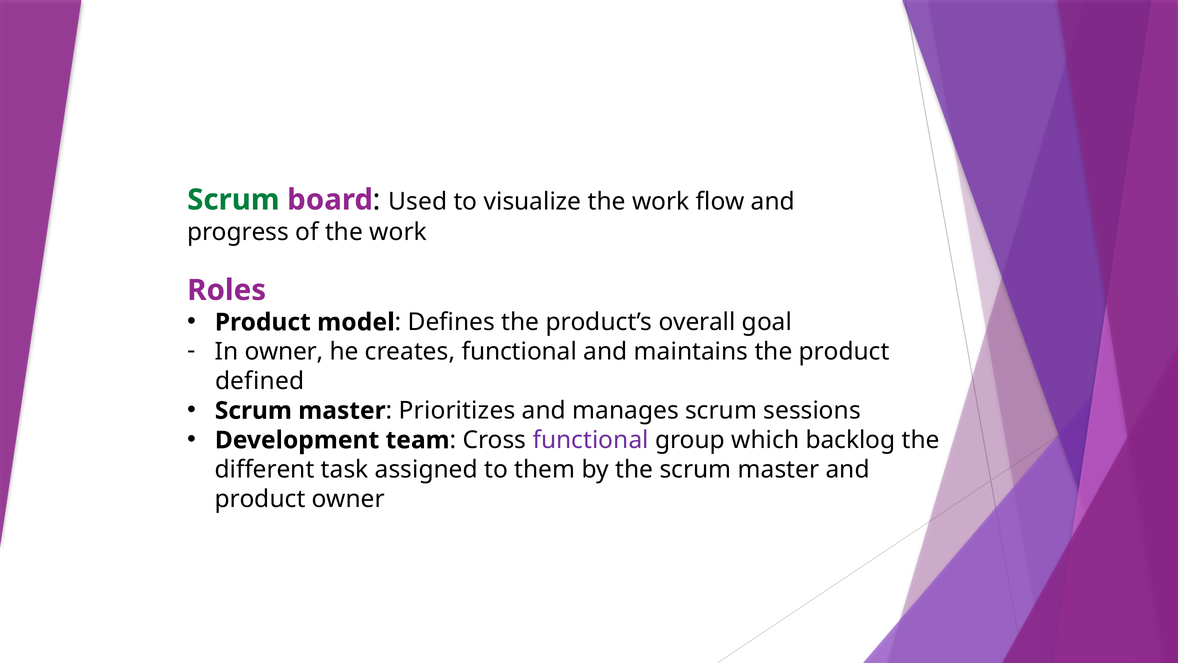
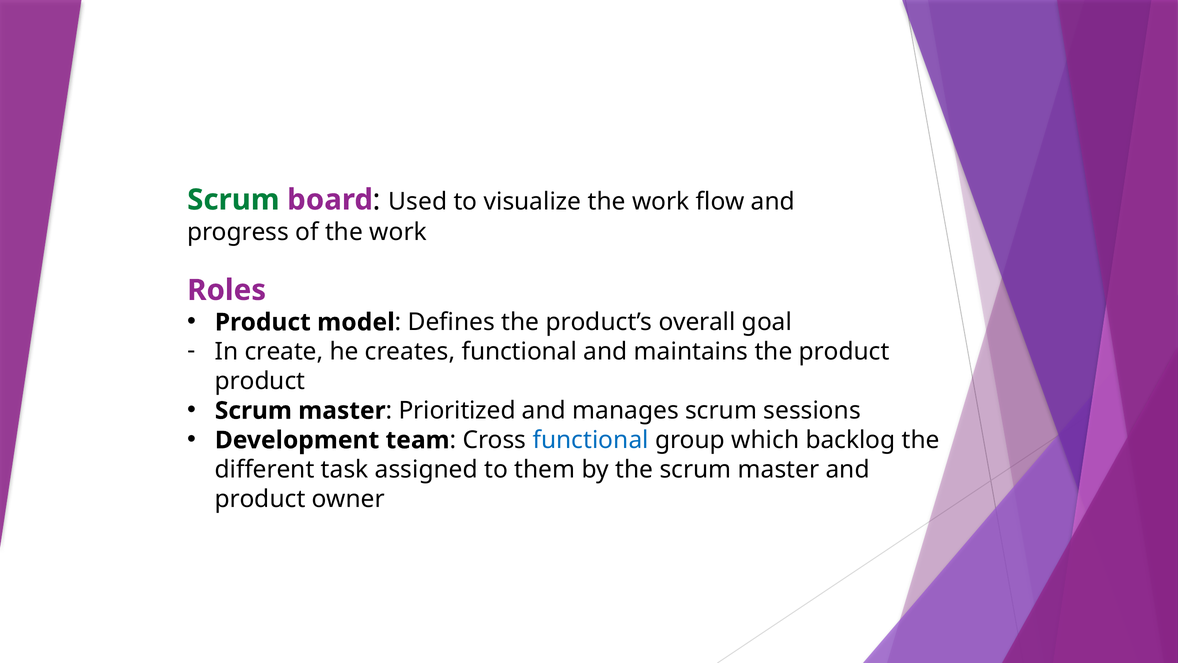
In owner: owner -> create (284, 352)
defined: defined -> product (260, 381)
Prioritizes: Prioritizes -> Prioritized (457, 410)
functional colour: purple -> blue (591, 440)
